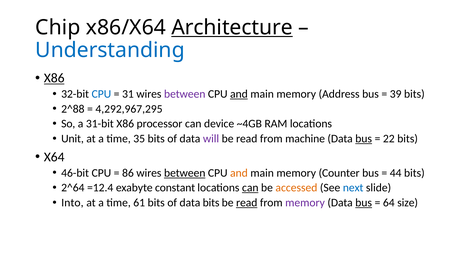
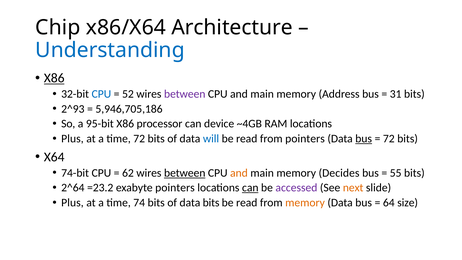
Architecture underline: present -> none (232, 27)
31: 31 -> 52 (128, 94)
and underline: present -> none (239, 94)
39: 39 -> 31 (396, 94)
2^88: 2^88 -> 2^93 (73, 109)
4,292,967,295: 4,292,967,295 -> 5,946,705,186 (129, 109)
31-bit: 31-bit -> 95-bit (100, 124)
Unit: Unit -> Plus (72, 139)
time 35: 35 -> 72 (139, 139)
will colour: purple -> blue (211, 139)
from machine: machine -> pointers (305, 139)
22: 22 -> 72 (389, 139)
46-bit: 46-bit -> 74-bit (75, 173)
86: 86 -> 62 (128, 173)
Counter: Counter -> Decides (339, 173)
44: 44 -> 55 (396, 173)
=12.4: =12.4 -> =23.2 (100, 188)
exabyte constant: constant -> pointers (175, 188)
accessed colour: orange -> purple (296, 188)
next colour: blue -> orange (353, 188)
Into: Into -> Plus (72, 203)
61: 61 -> 74 (139, 203)
read underline: present -> none (247, 203)
memory colour: purple -> orange (305, 203)
bus underline: present -> none (364, 203)
